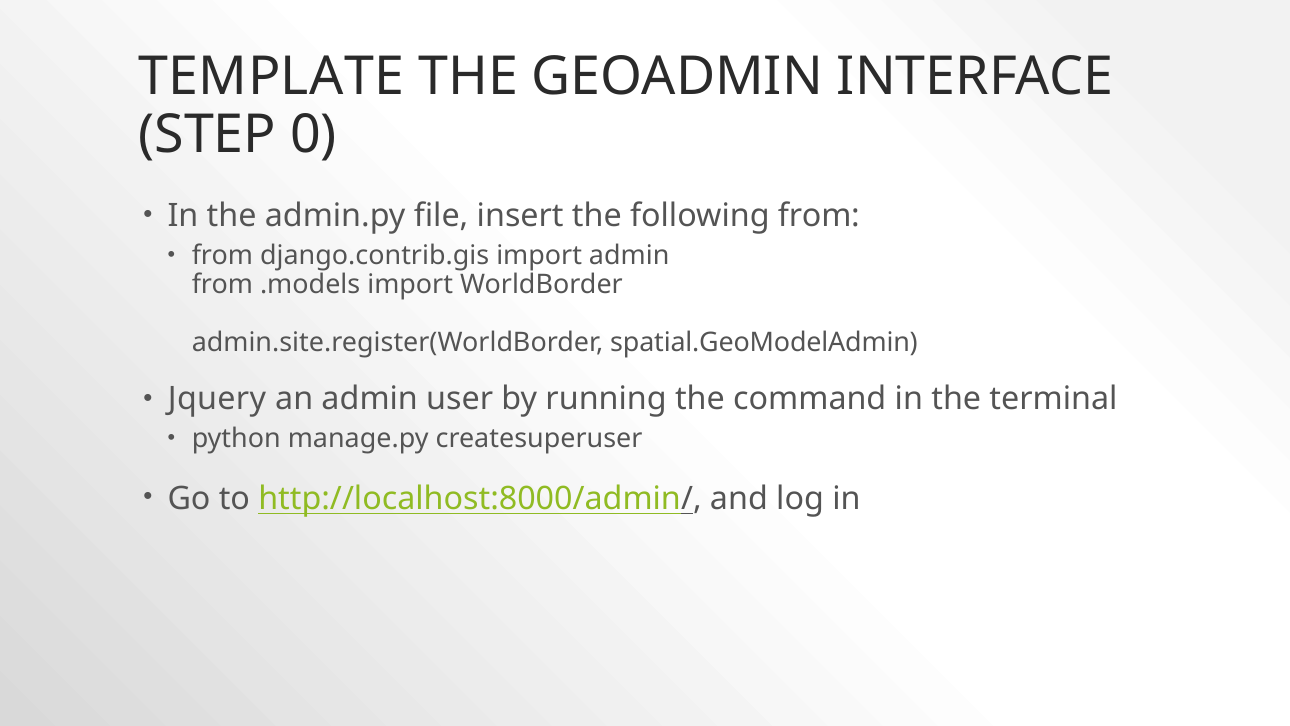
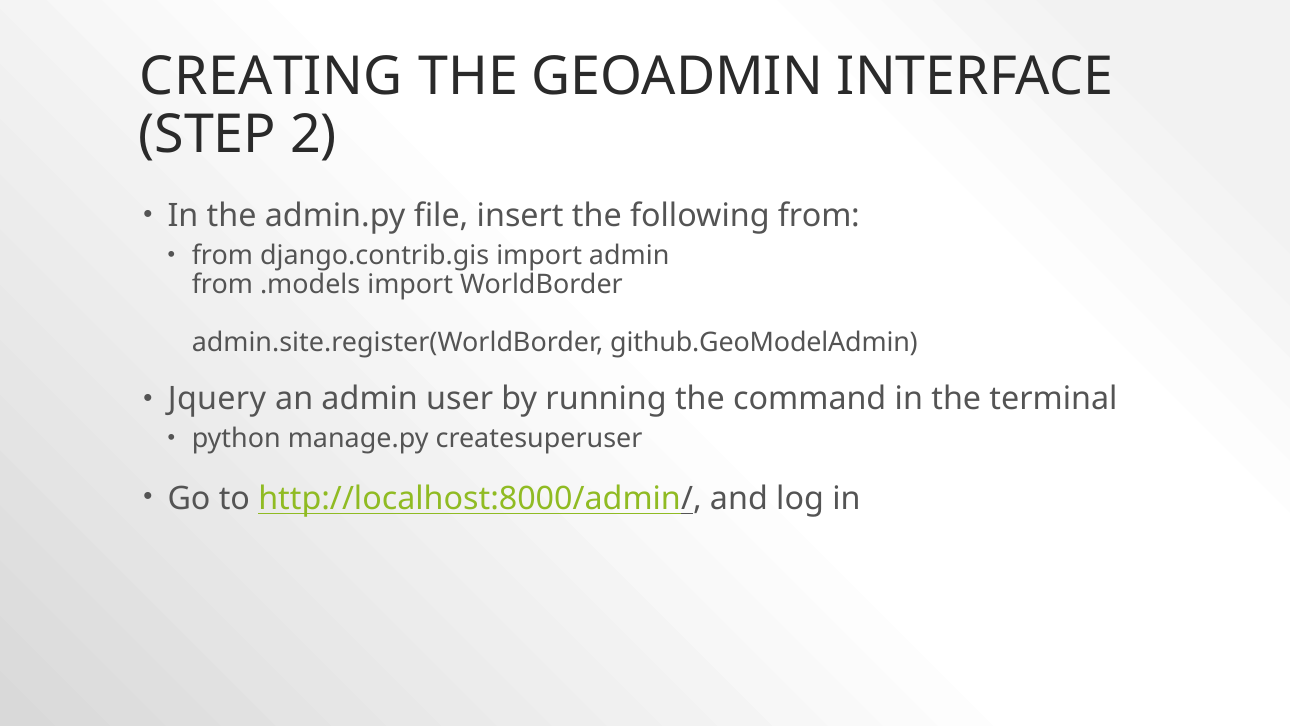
TEMPLATE: TEMPLATE -> CREATING (271, 77)
0: 0 -> 2 (314, 135)
spatial.GeoModelAdmin: spatial.GeoModelAdmin -> github.GeoModelAdmin (764, 343)
